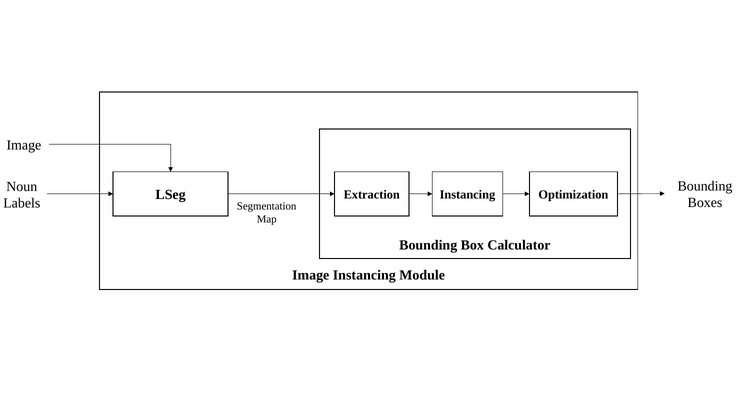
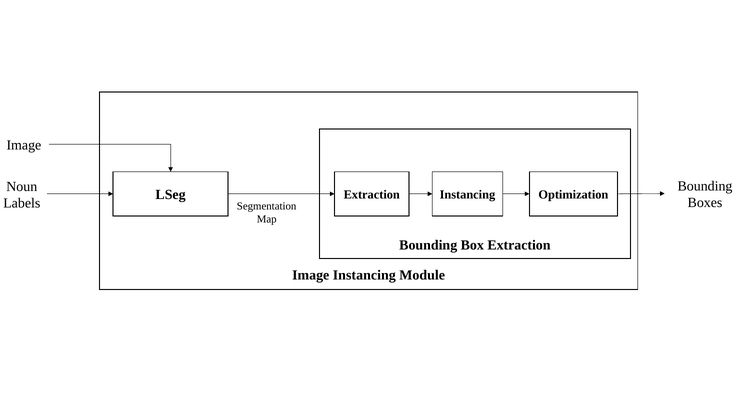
Box Calculator: Calculator -> Extraction (519, 245)
